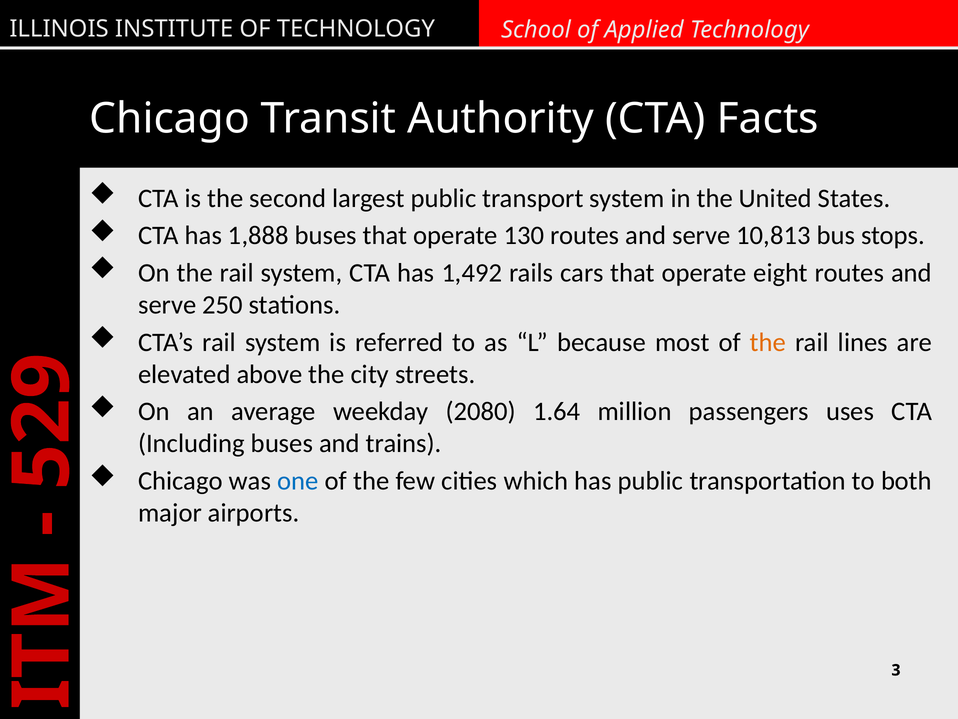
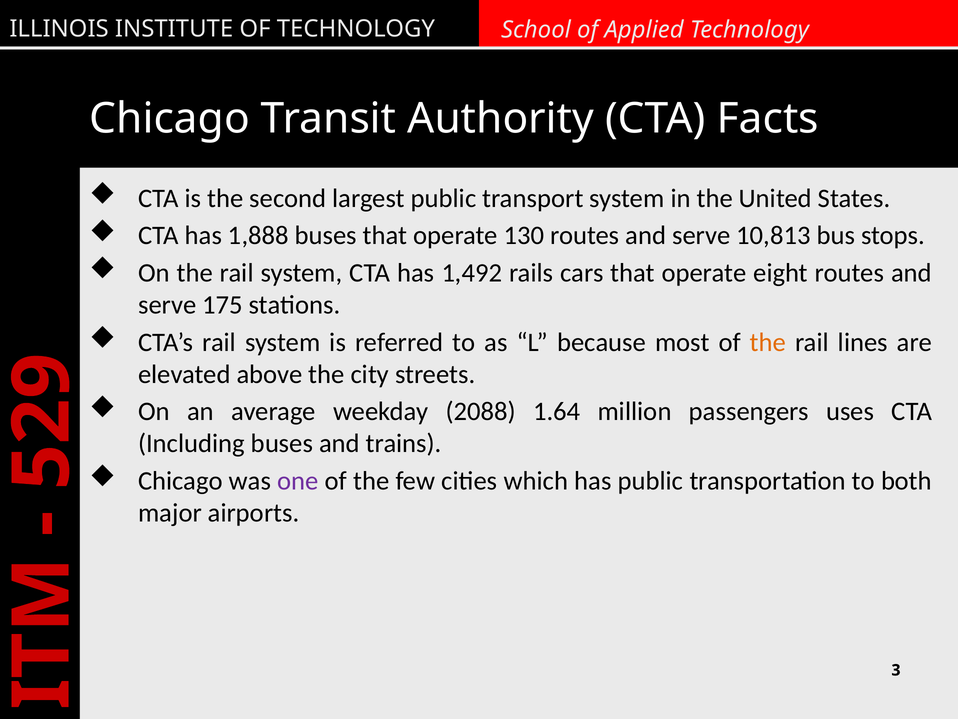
250: 250 -> 175 (223, 305)
2080: 2080 -> 2088 (481, 411)
one colour: blue -> purple (298, 480)
